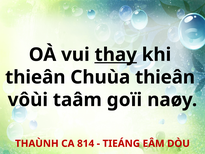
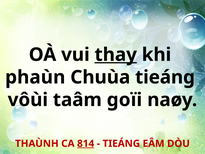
thieân: thieân -> phaùn (35, 77)
Chuùa thieân: thieân -> tieáng (165, 77)
814 underline: none -> present (86, 143)
